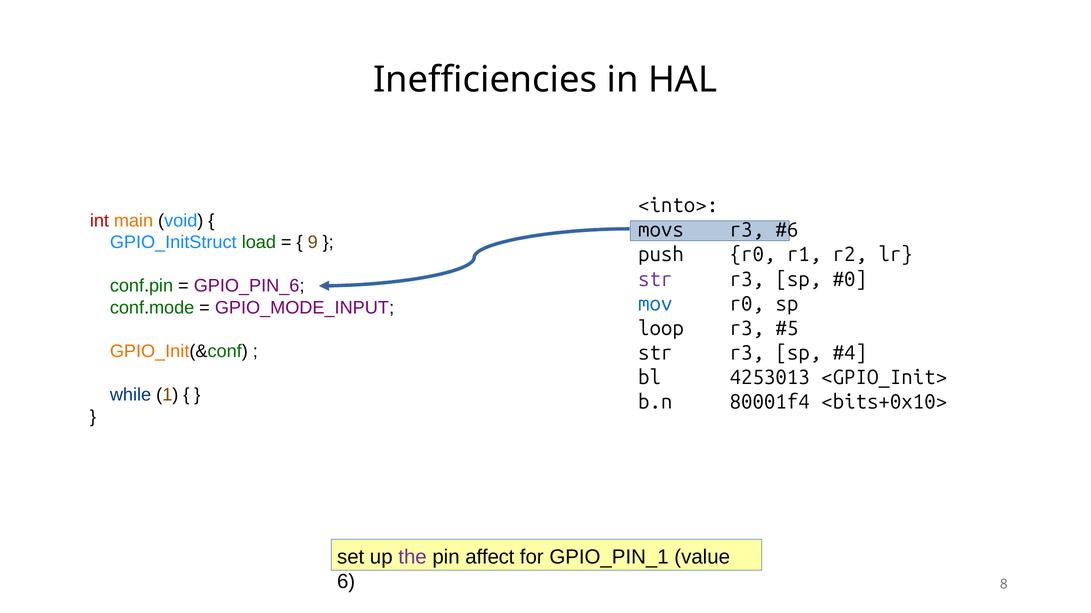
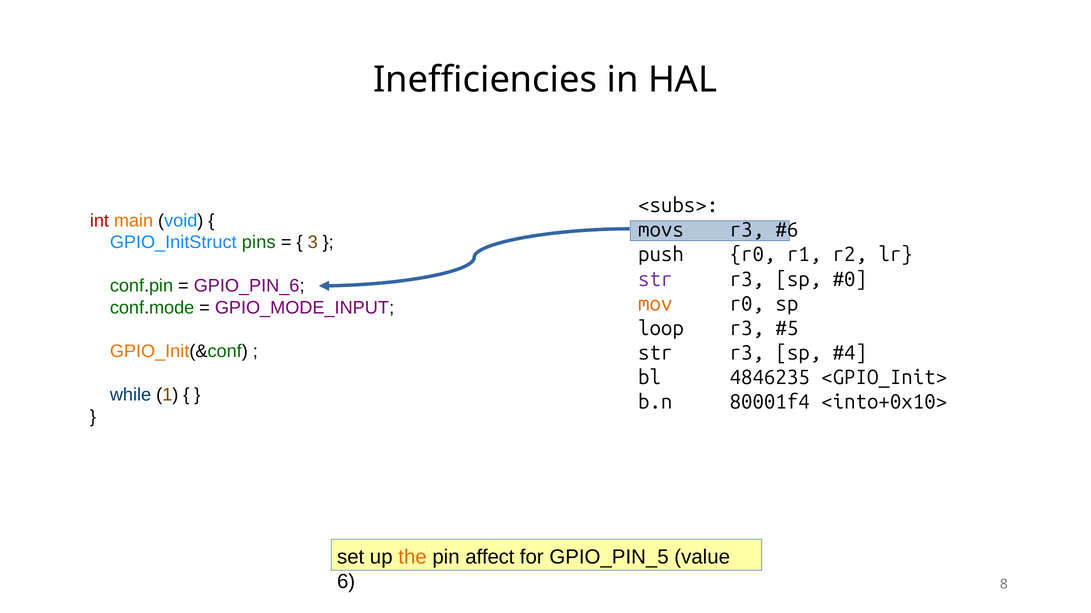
<into>: <into> -> <subs> (678, 206)
load: load -> pins (259, 243)
9: 9 -> 3 (313, 243)
mov colour: blue -> orange (655, 304)
4253013: 4253013 -> 4846235 (770, 378)
<bits+0x10>: <bits+0x10> -> <into+0x10> (884, 402)
the colour: purple -> orange (413, 558)
GPIO_PIN_1: GPIO_PIN_1 -> GPIO_PIN_5 (609, 558)
